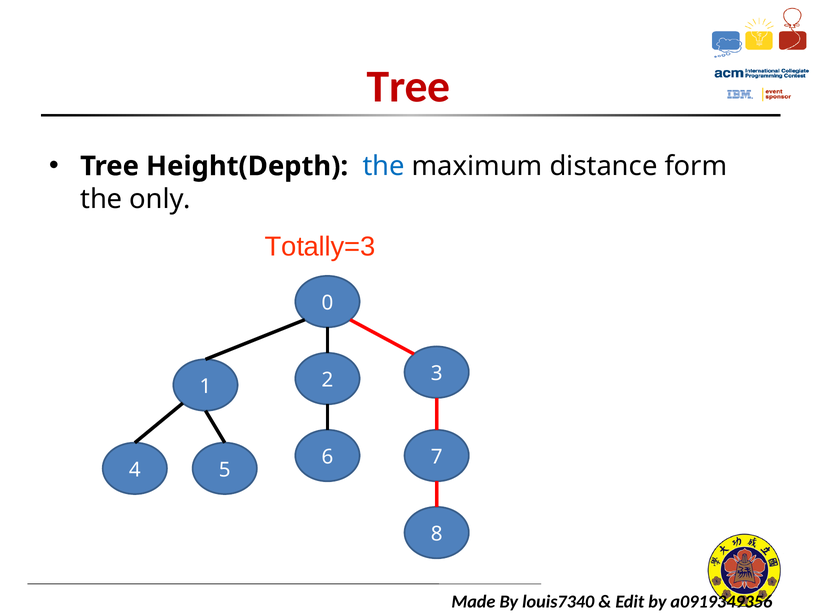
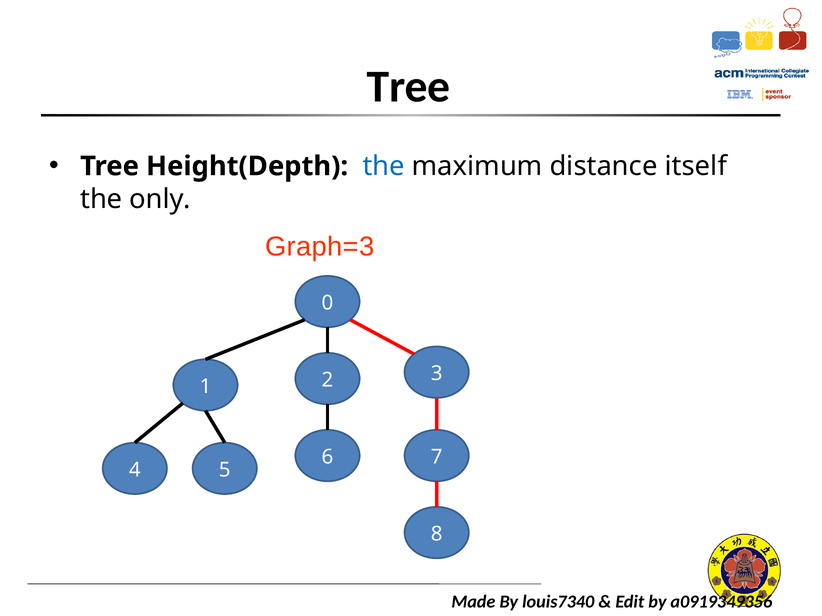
Tree colour: red -> black (409, 87)
form: form -> itself (696, 166)
Totally=3: Totally=3 -> Graph=3 (320, 247)
